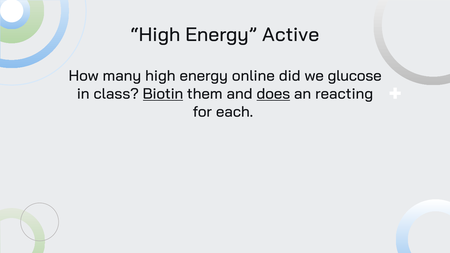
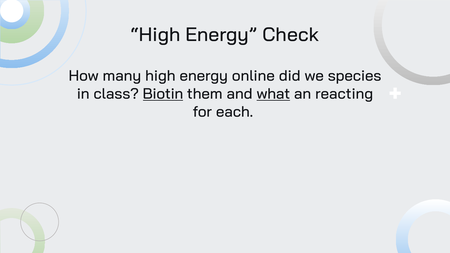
Active: Active -> Check (291, 35)
glucose: glucose -> species (355, 76)
does: does -> what (273, 94)
